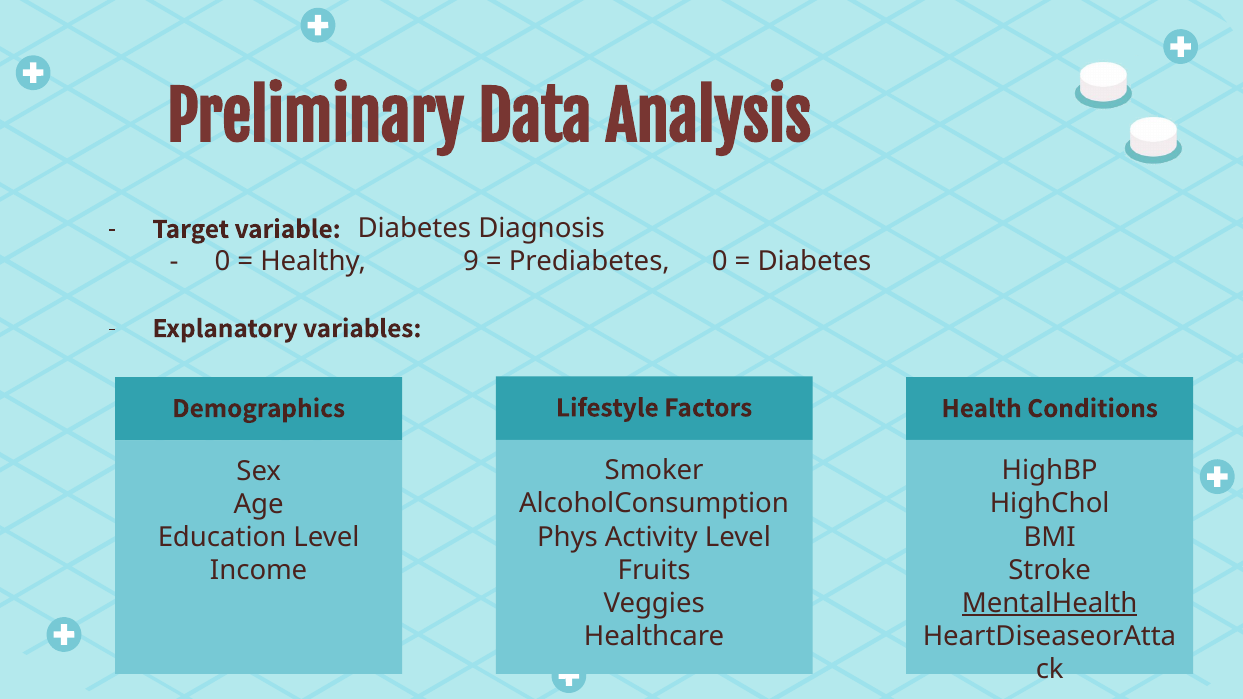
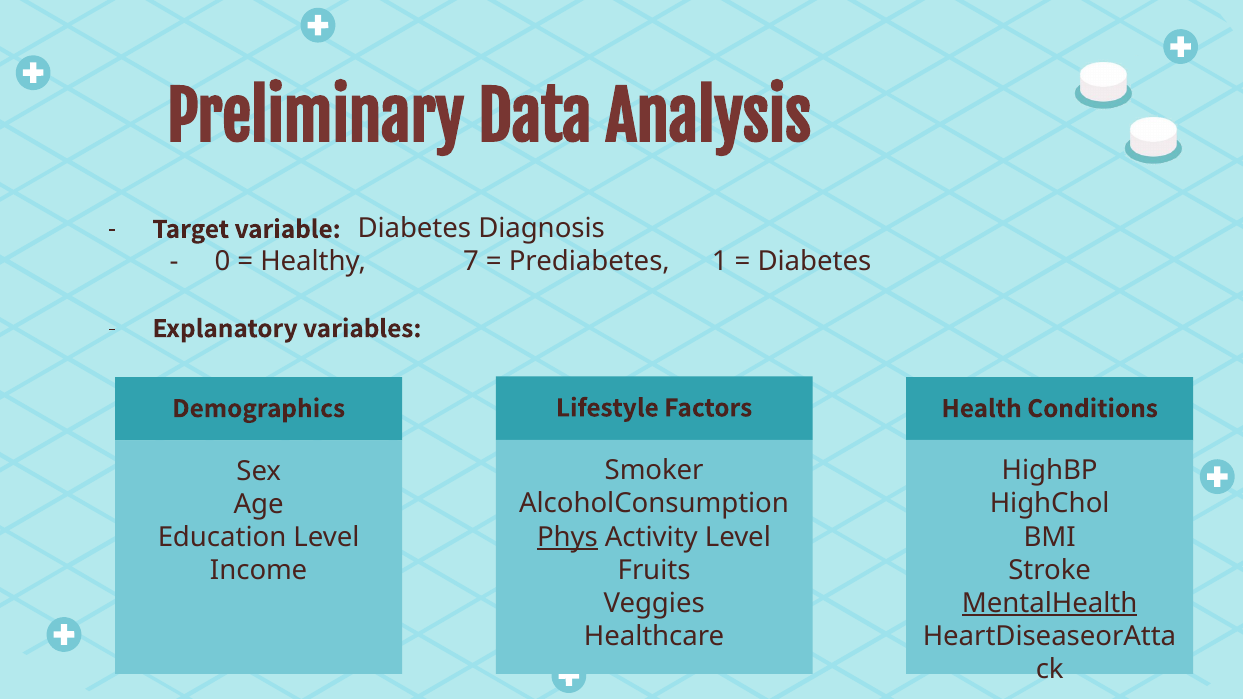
9: 9 -> 7 (471, 262)
Prediabetes 0: 0 -> 1 (720, 262)
Phys underline: none -> present (567, 537)
